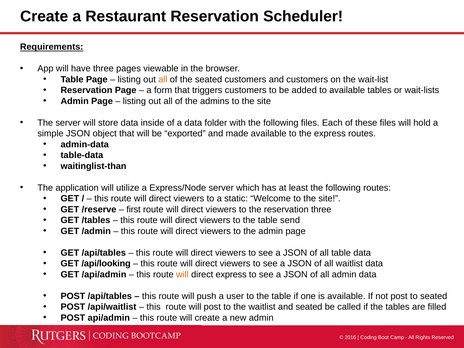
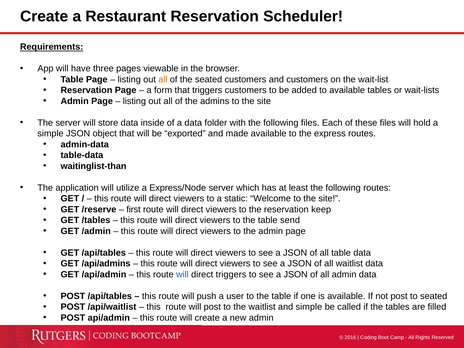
reservation three: three -> keep (321, 209)
/api/looking: /api/looking -> /api/admins (106, 264)
will colour: orange -> blue (182, 274)
direct express: express -> triggers (231, 274)
and seated: seated -> simple (309, 307)
